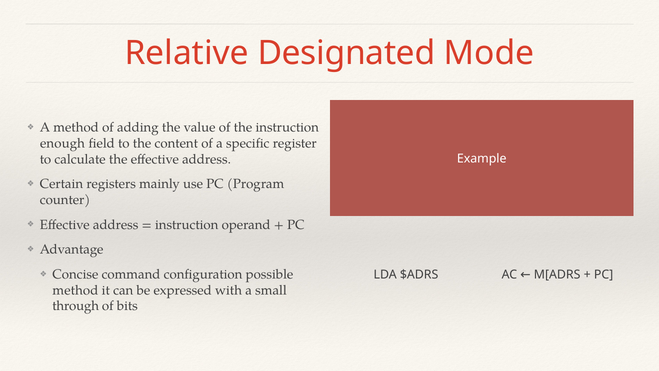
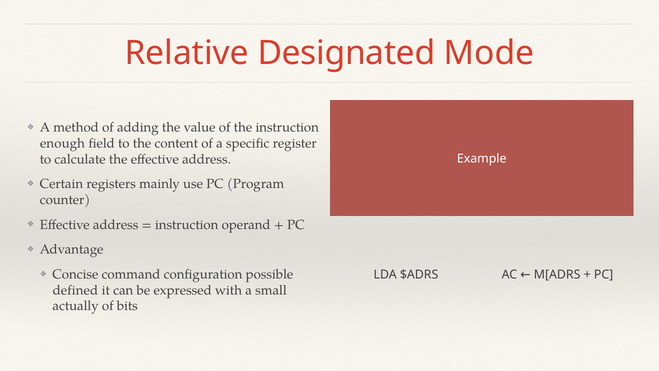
method: method -> defined (75, 290)
through: through -> actually (76, 306)
